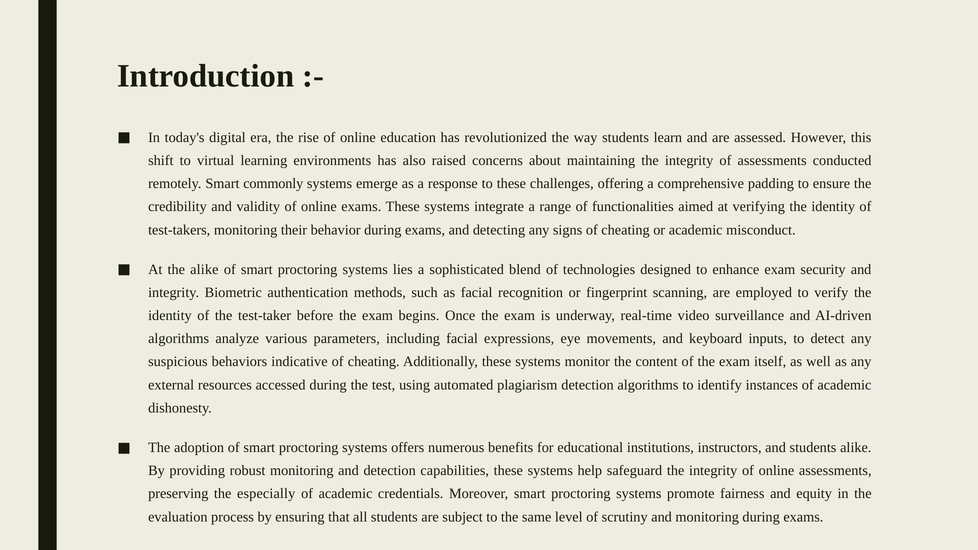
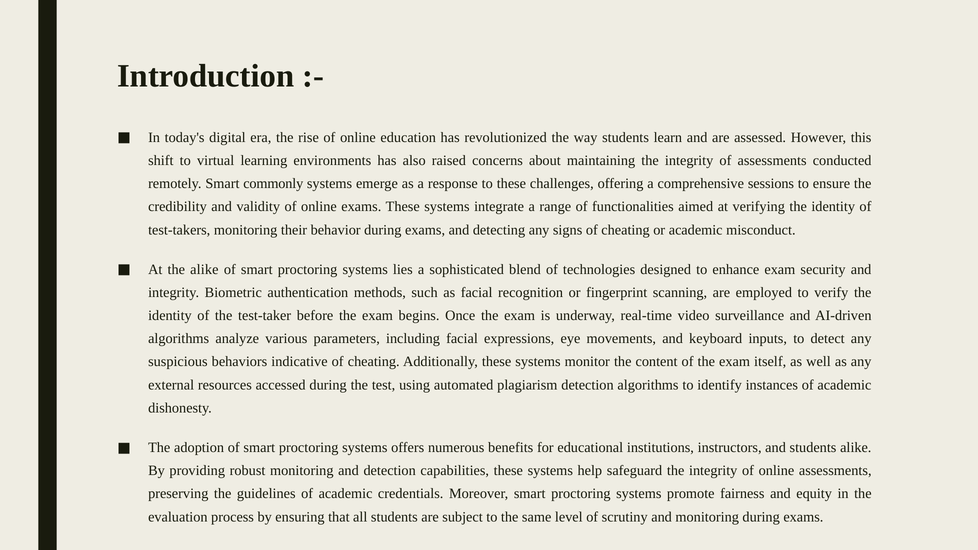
padding: padding -> sessions (771, 184)
especially: especially -> guidelines (266, 494)
